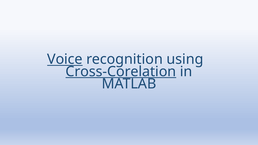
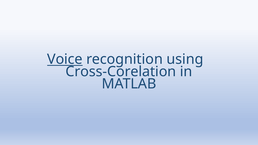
Cross-Corelation underline: present -> none (121, 72)
